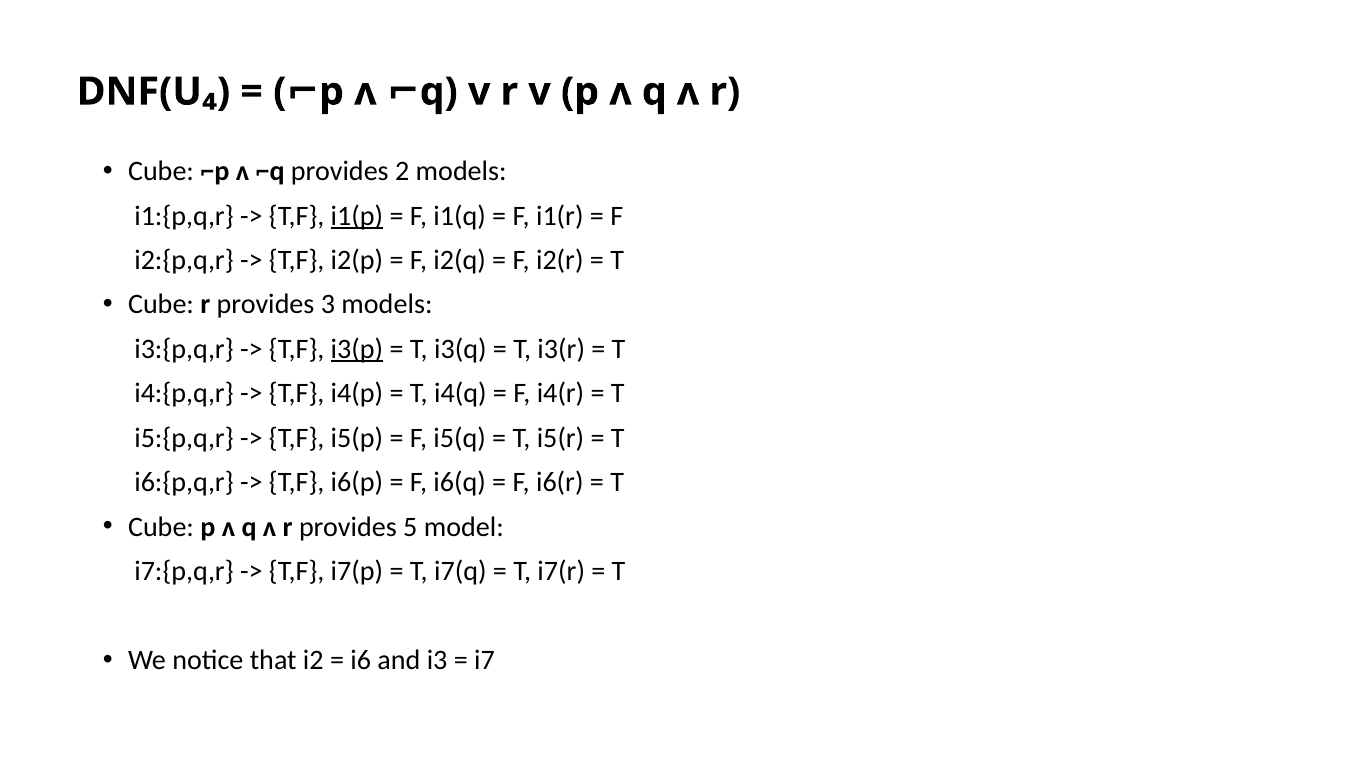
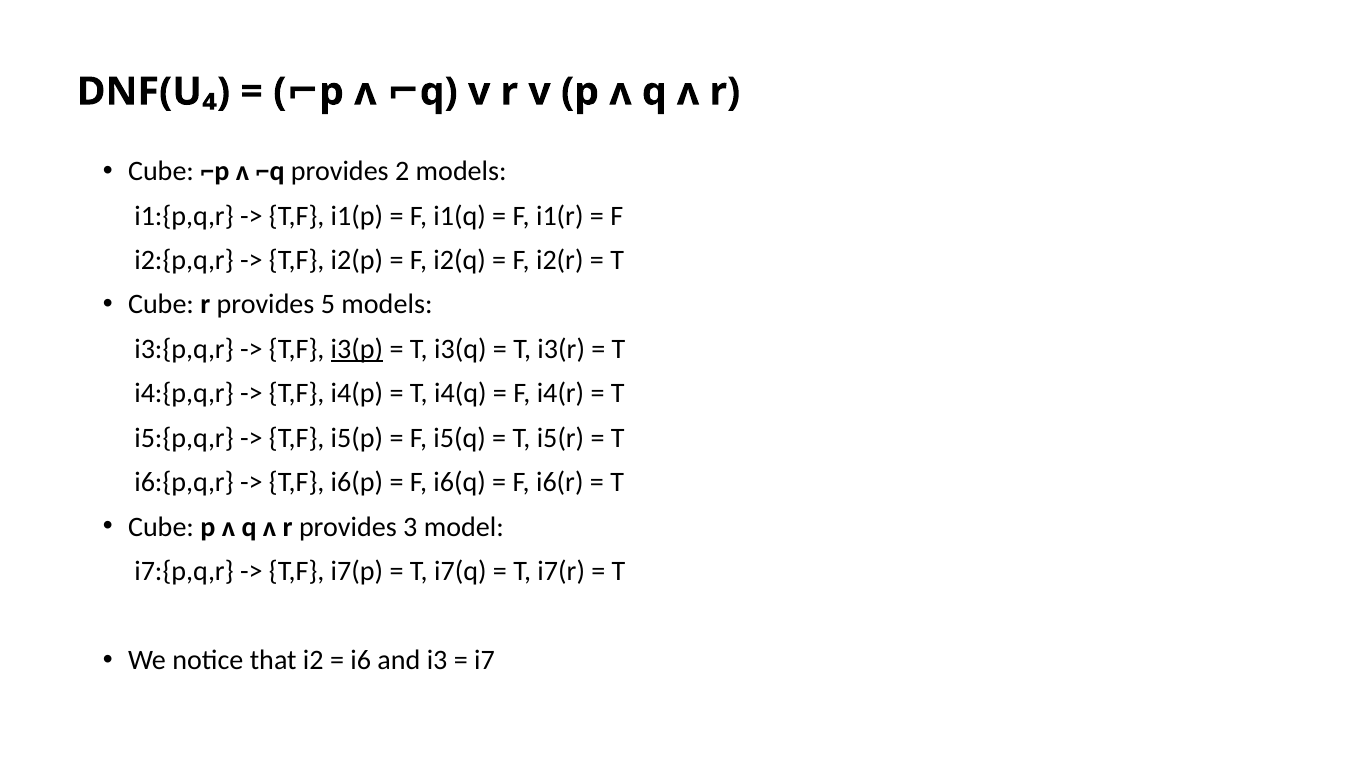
i1(p underline: present -> none (357, 216)
3: 3 -> 5 (328, 304)
5: 5 -> 3 (410, 526)
